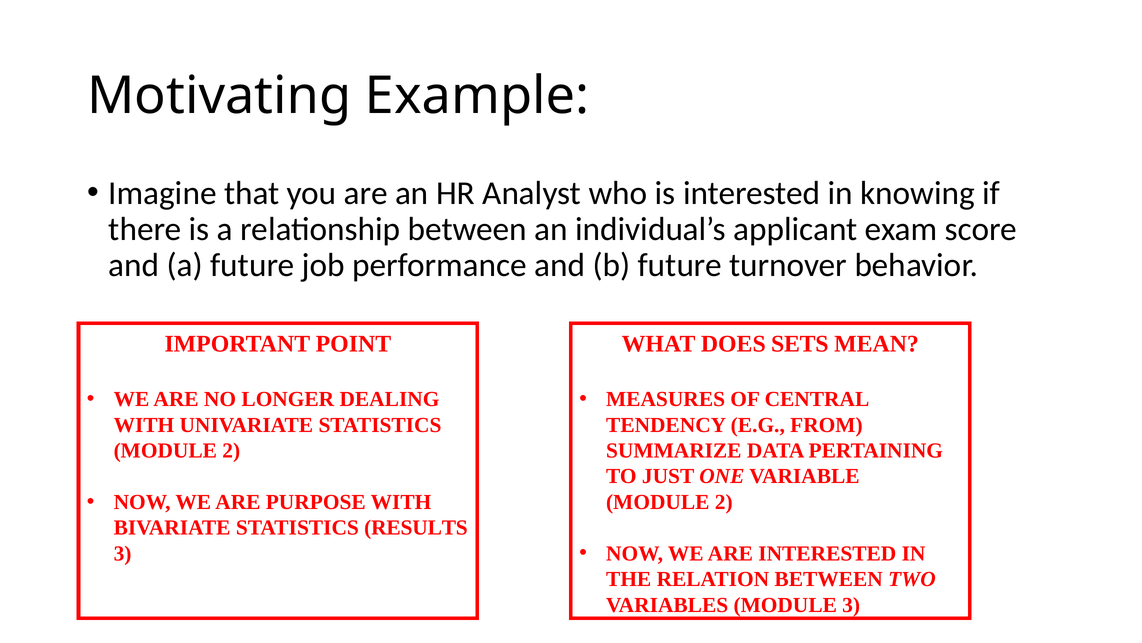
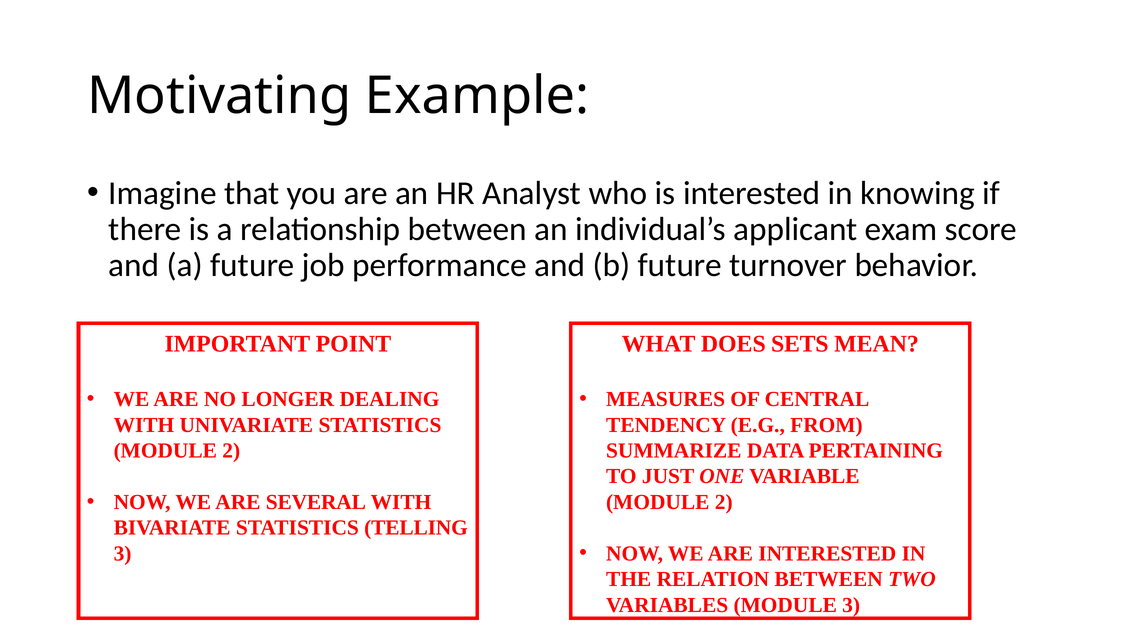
PURPOSE: PURPOSE -> SEVERAL (316, 502)
RESULTS: RESULTS -> TELLING (416, 527)
